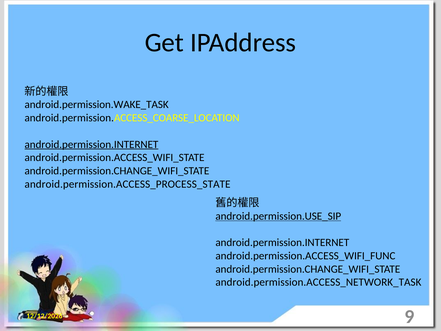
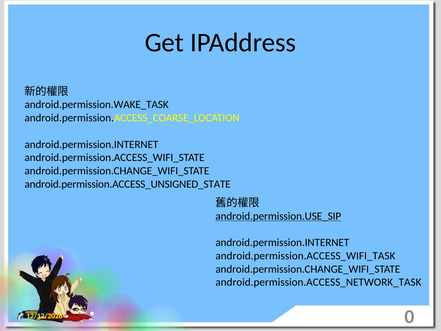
android.permission.INTERNET underline: present -> none (91, 144)
android.permission.ACCESS_PROCESS_STATE: android.permission.ACCESS_PROCESS_STATE -> android.permission.ACCESS_UNSIGNED_STATE (128, 184)
android.permission.ACCESS_WIFI_FUNC: android.permission.ACCESS_WIFI_FUNC -> android.permission.ACCESS_WIFI_TASK (305, 256)
9: 9 -> 0 (410, 317)
